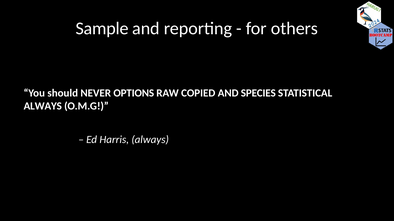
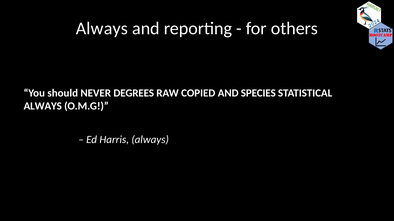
Sample: Sample -> Always (102, 29)
OPTIONS: OPTIONS -> DEGREES (134, 93)
